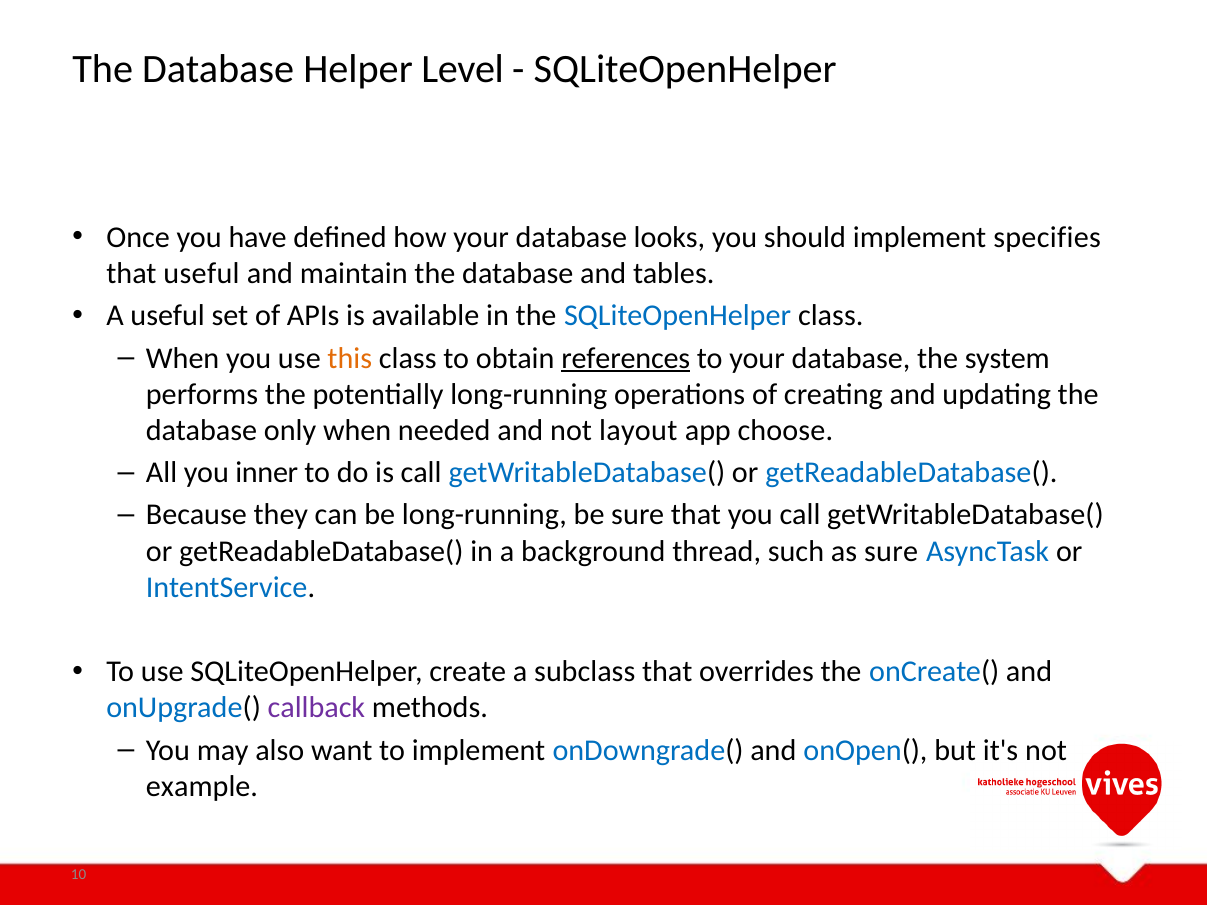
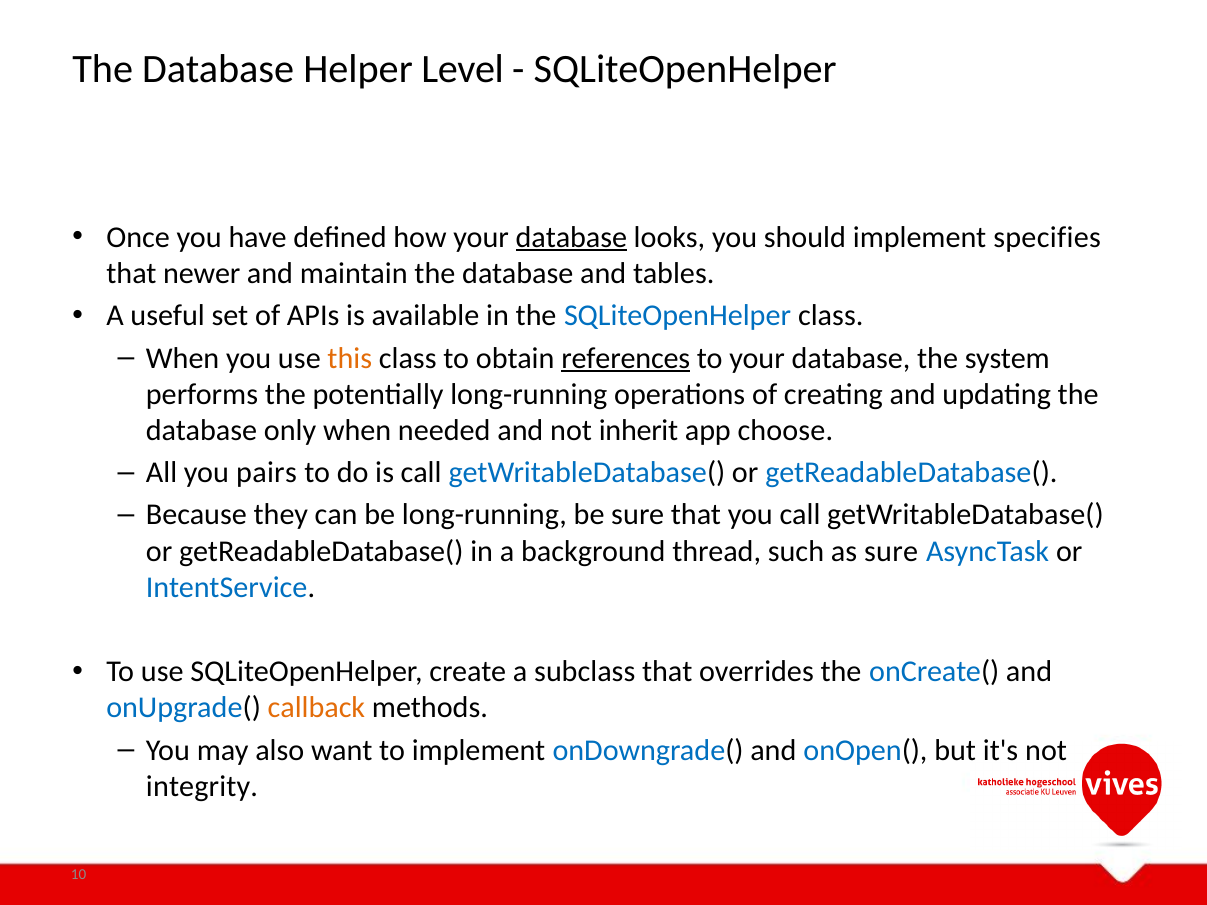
database underline: none -> present (571, 237)
that useful: useful -> newer (202, 274)
layout: layout -> inherit (639, 431)
inner: inner -> pairs (266, 473)
callback colour: purple -> orange (316, 708)
example: example -> integrity (202, 787)
